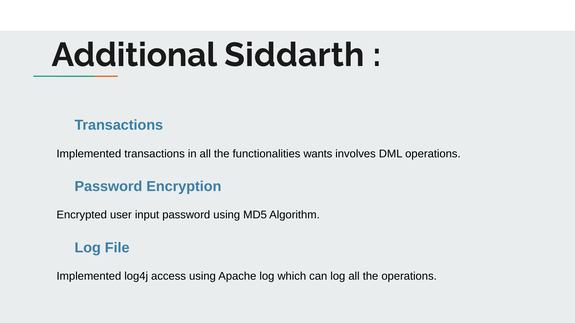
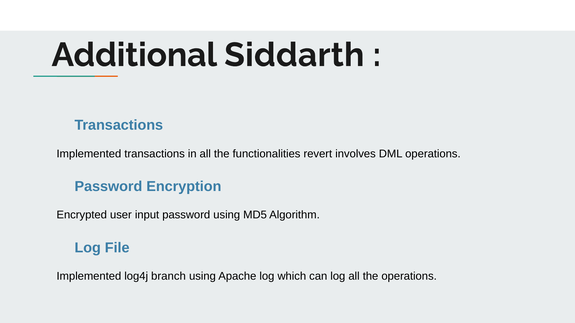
wants: wants -> revert (318, 154)
access: access -> branch (168, 277)
